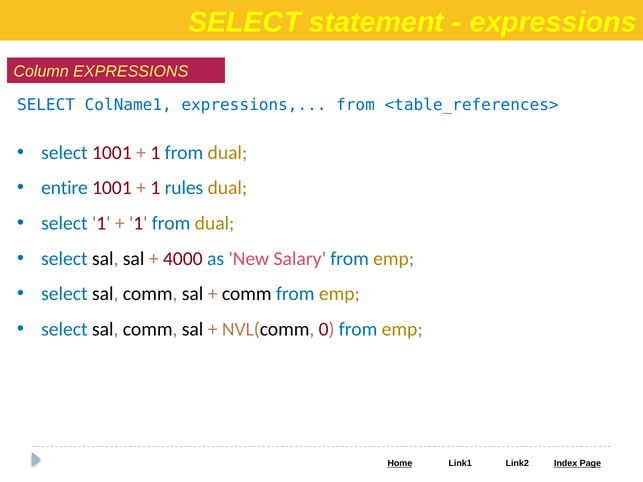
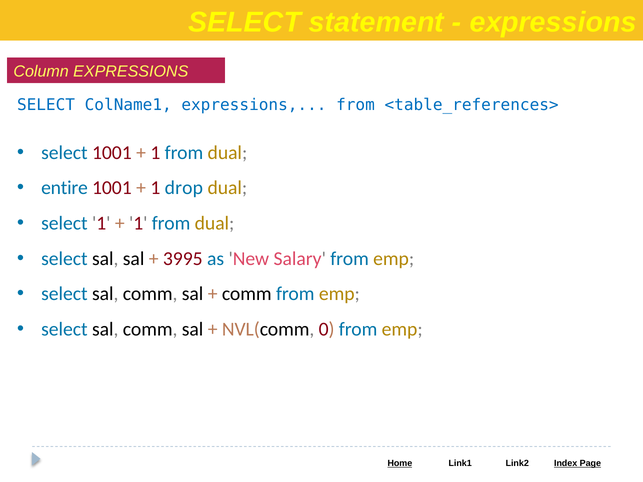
rules: rules -> drop (184, 188)
4000: 4000 -> 3995 (183, 259)
